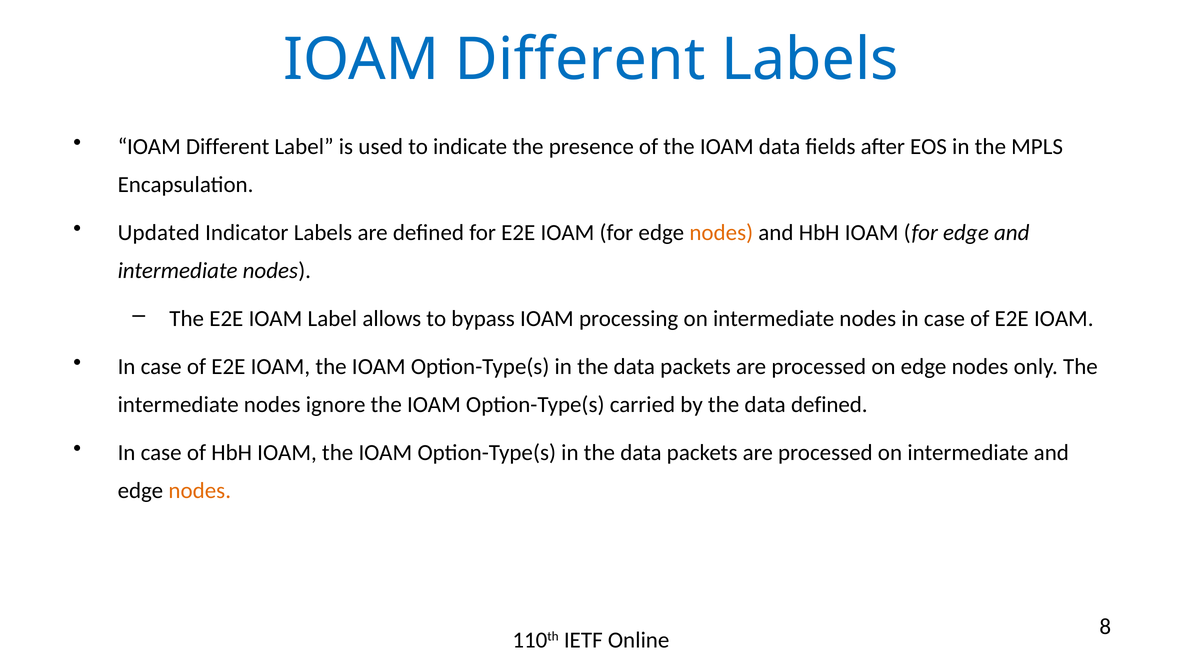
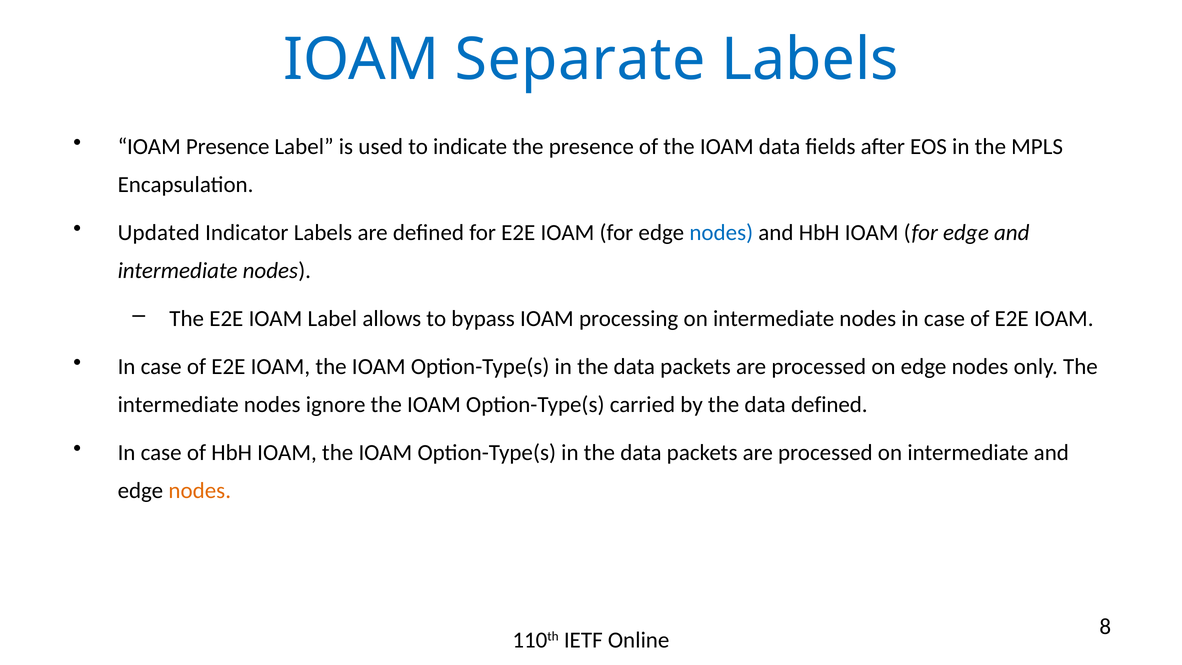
Different: Different -> Separate (580, 60)
Different: Different -> Presence (228, 146)
nodes colour: orange -> blue (721, 232)
